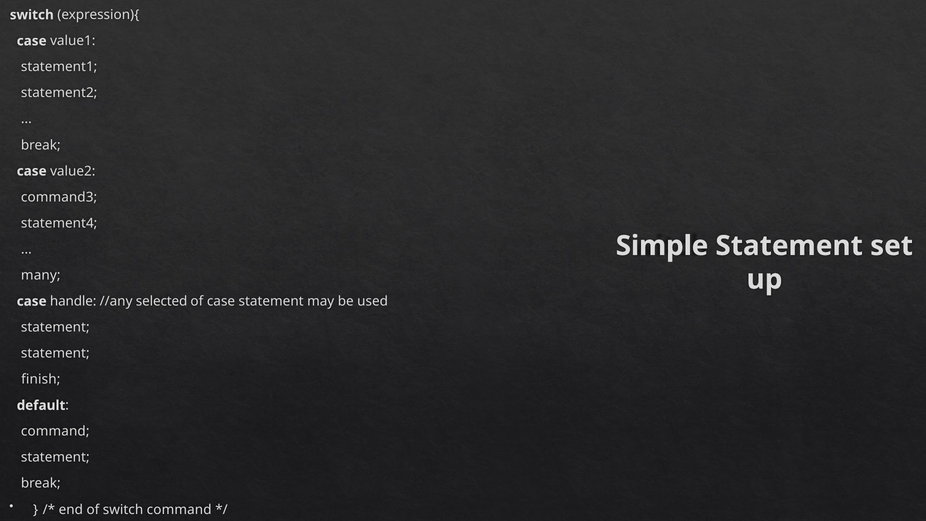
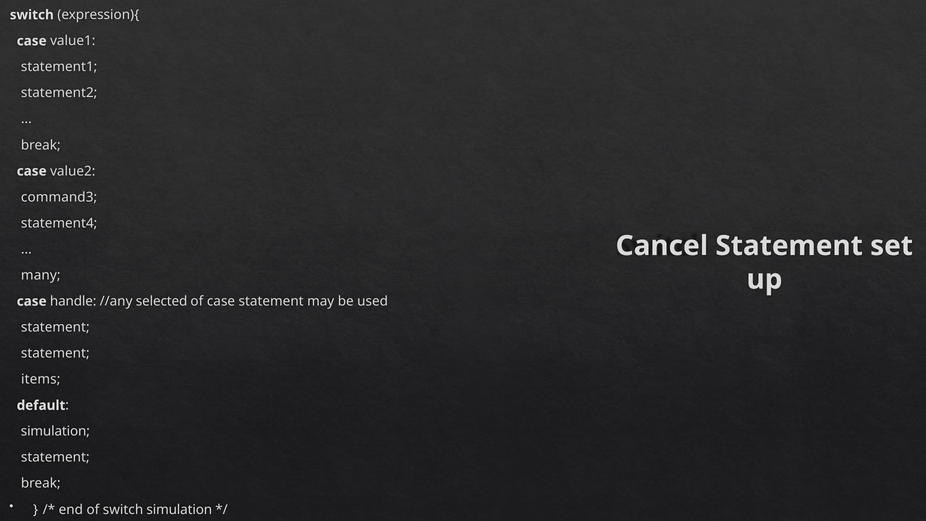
Simple: Simple -> Cancel (662, 246)
finish: finish -> items (41, 379)
command: command -> simulation (55, 431)
switch command: command -> simulation (179, 509)
